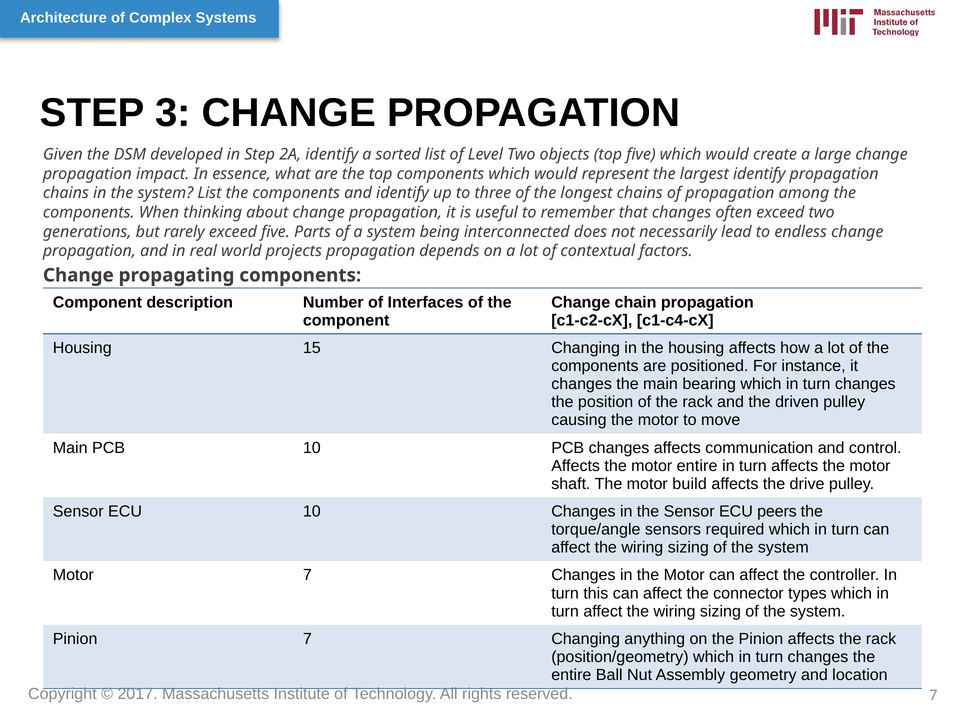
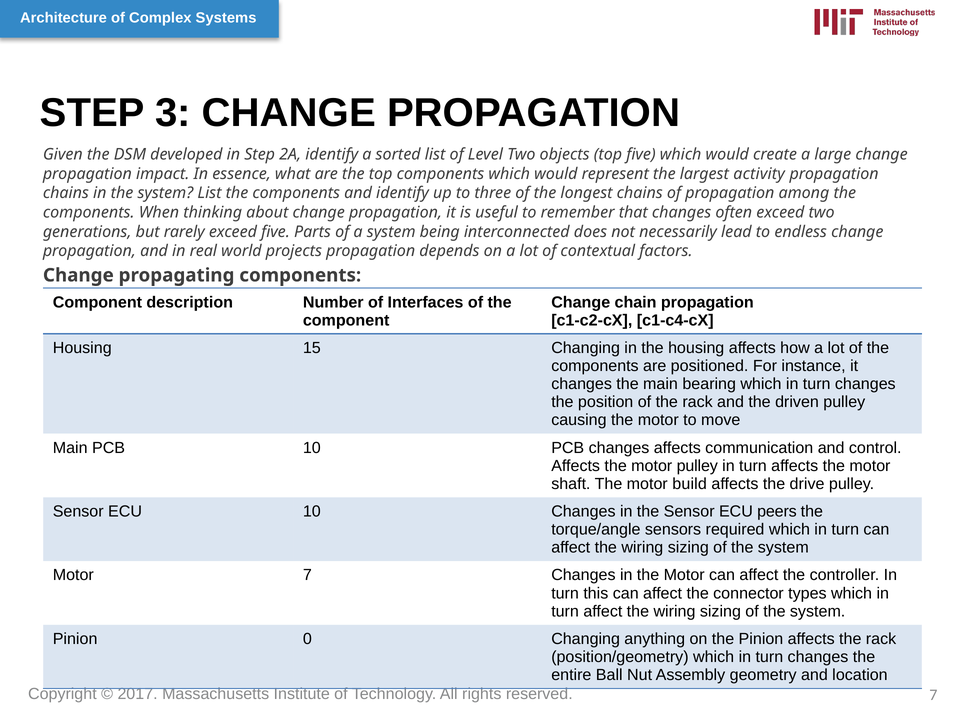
largest identify: identify -> activity (759, 174)
motor entire: entire -> pulley (697, 466)
Pinion 7: 7 -> 0 (307, 639)
